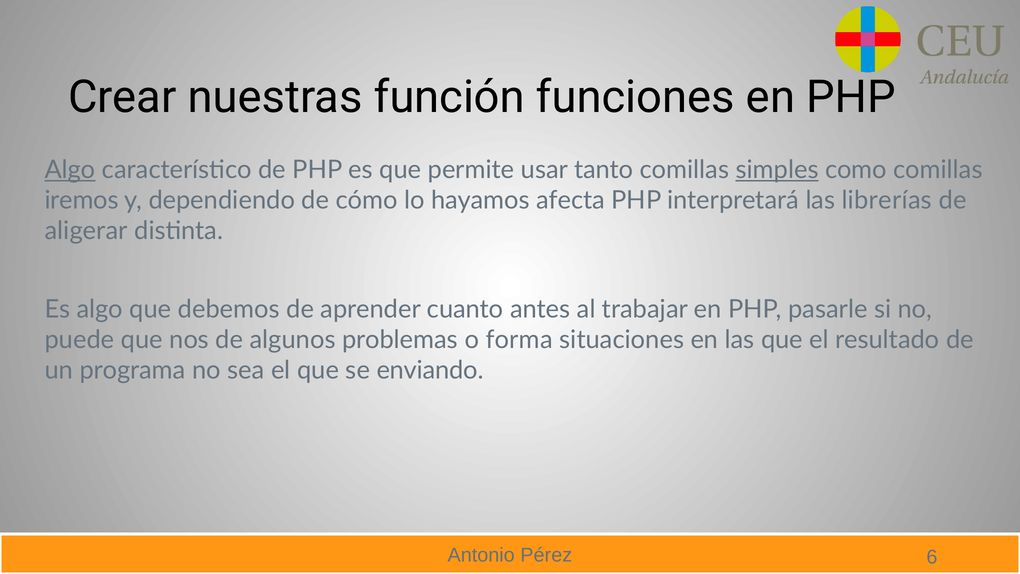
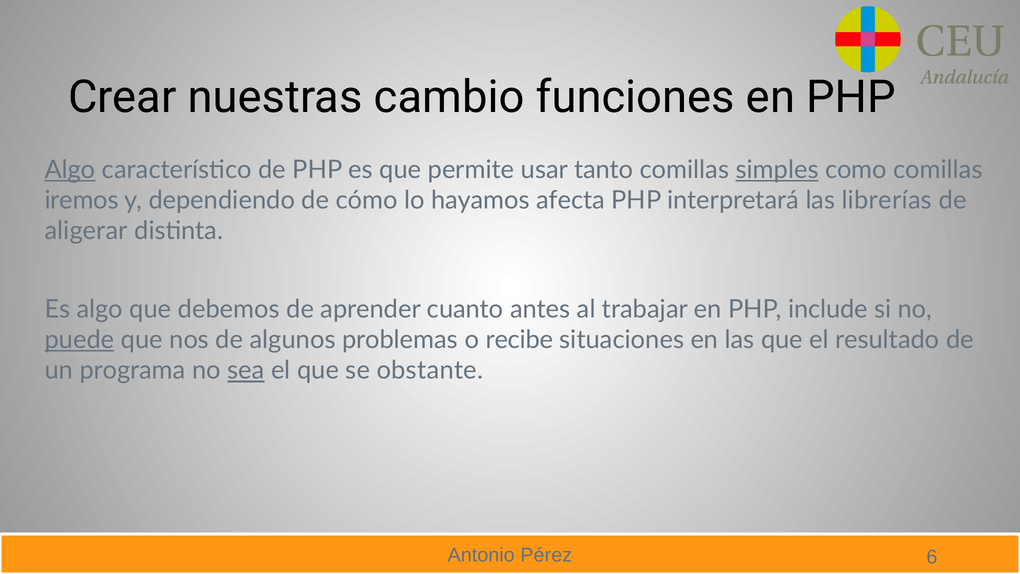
función: función -> cambio (449, 97)
pasarle: pasarle -> include (828, 309)
puede underline: none -> present (79, 340)
forma: forma -> recibe (519, 340)
sea underline: none -> present (246, 370)
enviando: enviando -> obstante (430, 370)
